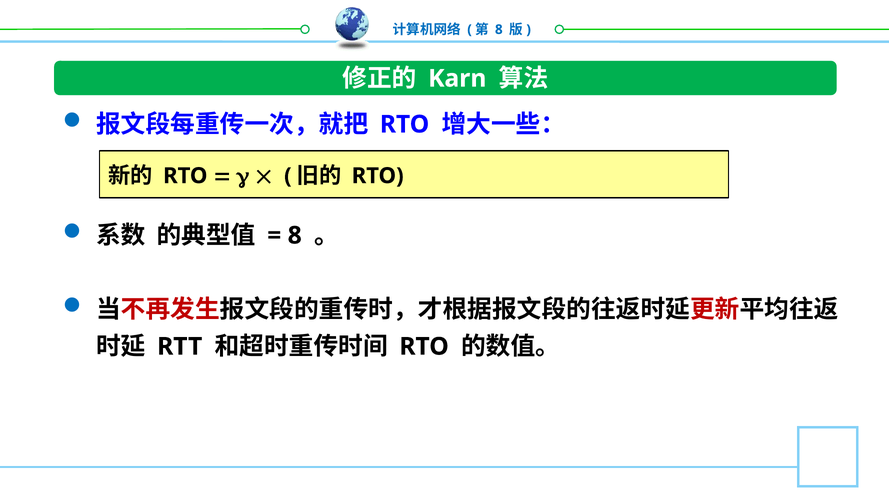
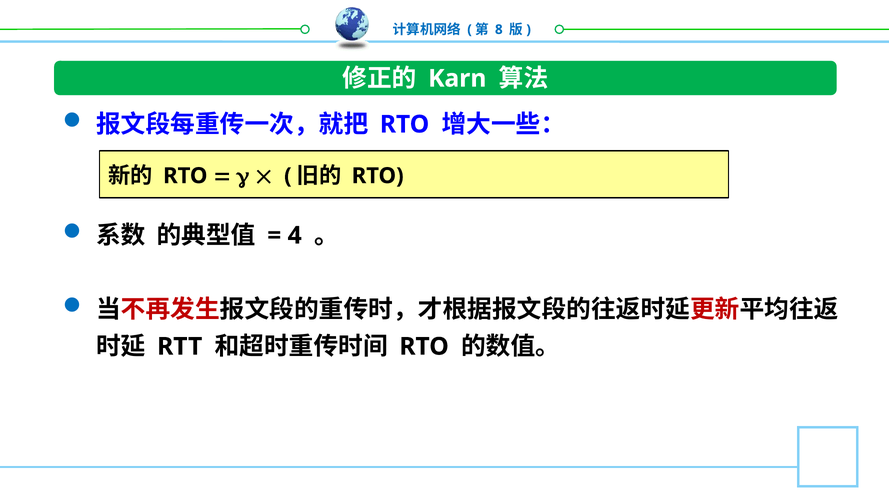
8: 8 -> 4 (295, 235)
